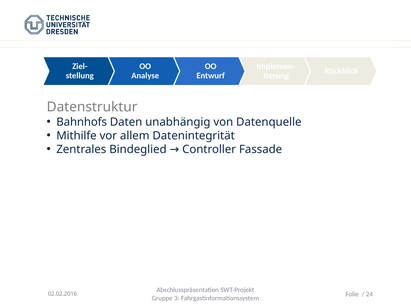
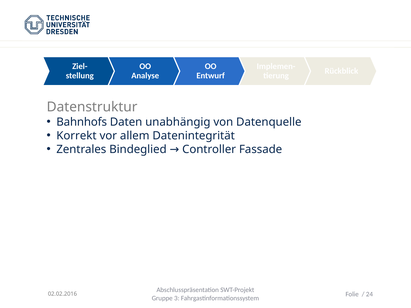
Mithilfe: Mithilfe -> Korrekt (76, 136)
